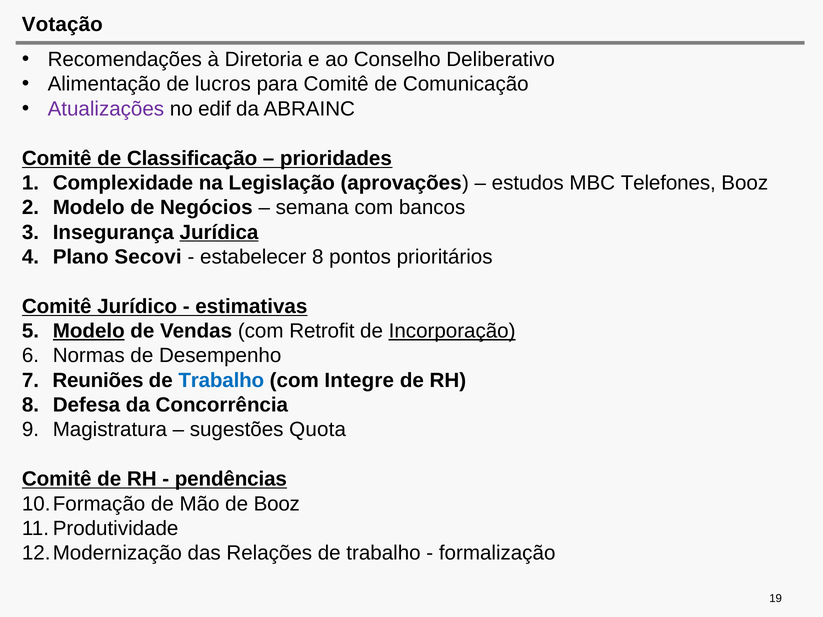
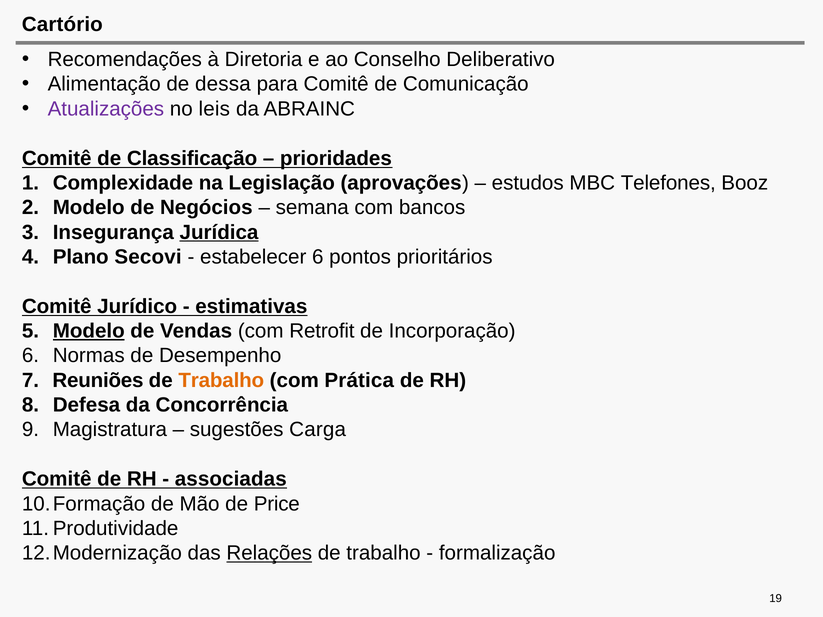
Votação: Votação -> Cartório (62, 24)
lucros: lucros -> dessa (223, 84)
edif: edif -> leis (214, 109)
estabelecer 8: 8 -> 6 (318, 257)
Incorporação underline: present -> none (452, 331)
Trabalho colour: blue -> orange (221, 381)
Integre: Integre -> Prática (359, 381)
Quota: Quota -> Carga (318, 430)
pendências: pendências -> associadas (231, 479)
de Booz: Booz -> Price (277, 504)
Relações underline: none -> present (269, 553)
